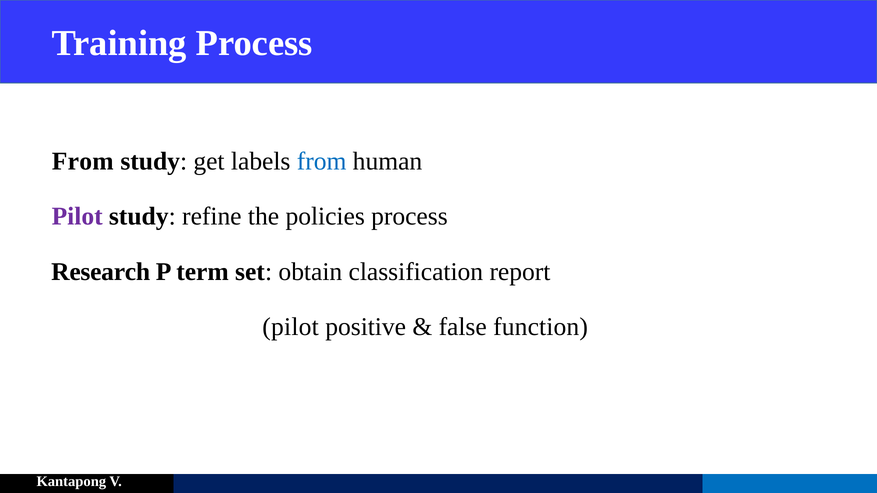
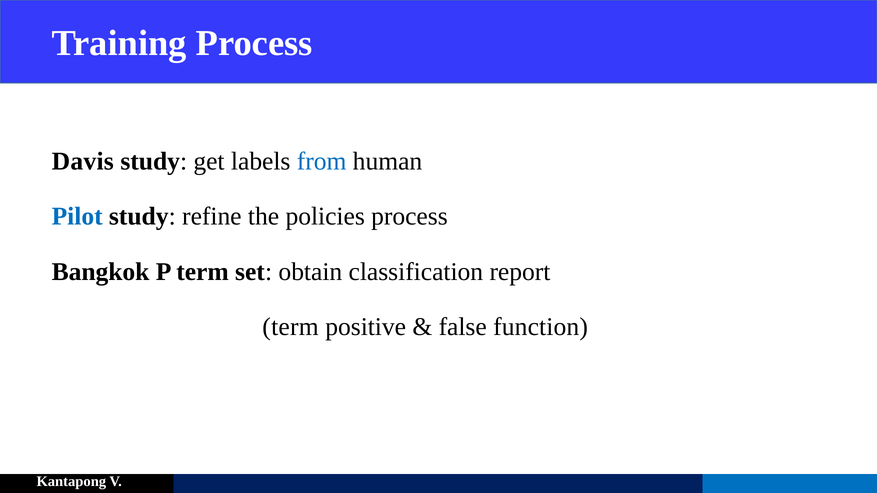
From: From -> Davis (83, 161)
Pilot colour: purple -> blue (77, 217)
Research: Research -> Bangkok (101, 272)
pilot: pilot -> term (291, 327)
